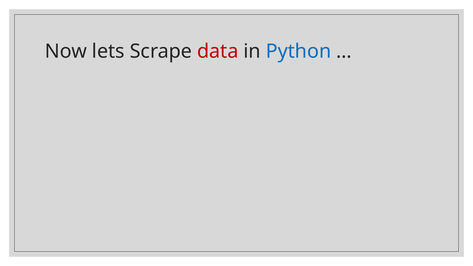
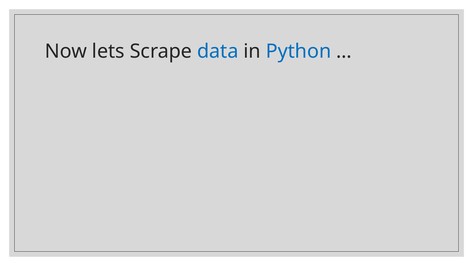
data colour: red -> blue (218, 51)
